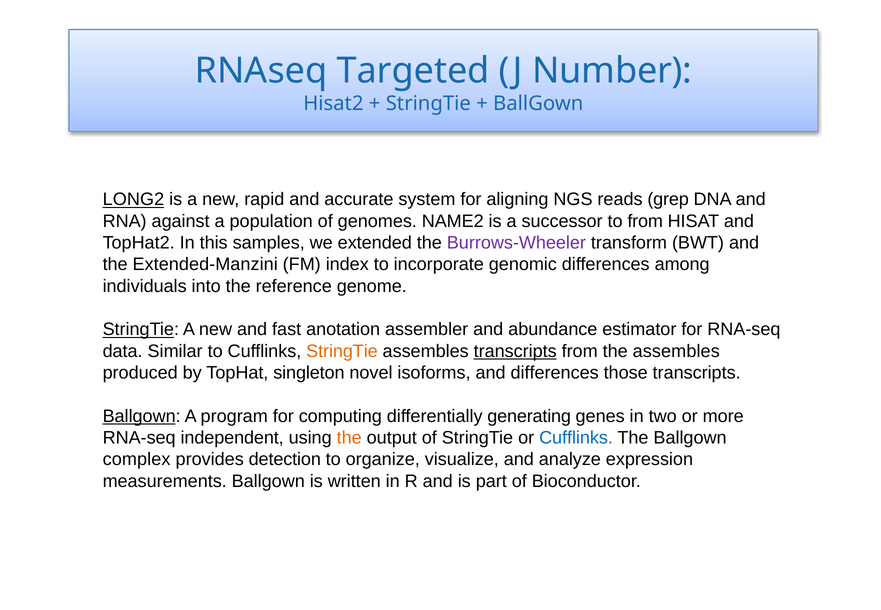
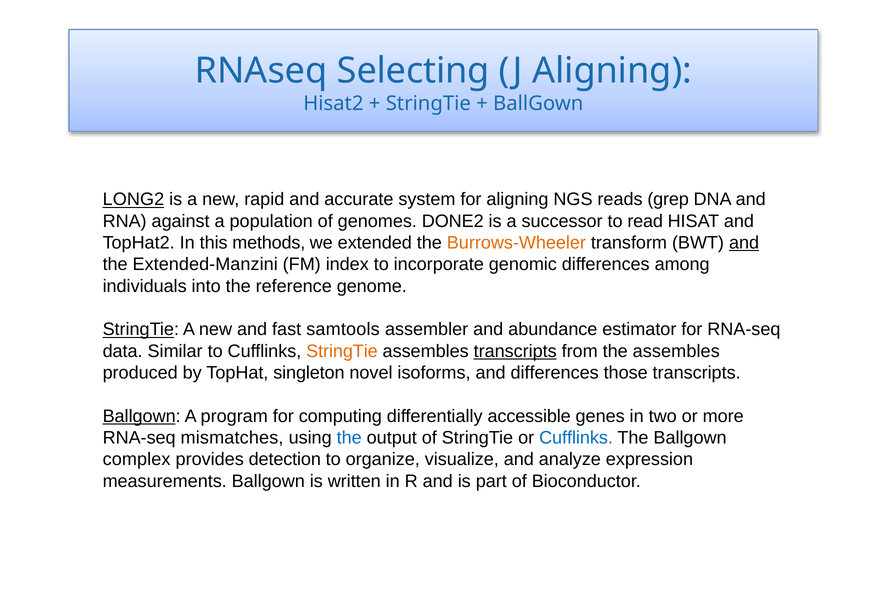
Targeted: Targeted -> Selecting (413, 71)
J Number: Number -> Aligning (612, 71)
NAME2: NAME2 -> DONE2 (453, 221)
to from: from -> read (645, 221)
samples: samples -> methods (269, 243)
Burrows-Wheeler colour: purple -> orange (516, 243)
and underline: none -> present (744, 243)
anotation: anotation -> samtools (343, 329)
generating: generating -> accessible (529, 416)
independent: independent -> mismatches (232, 438)
the colour: orange -> blue (349, 438)
